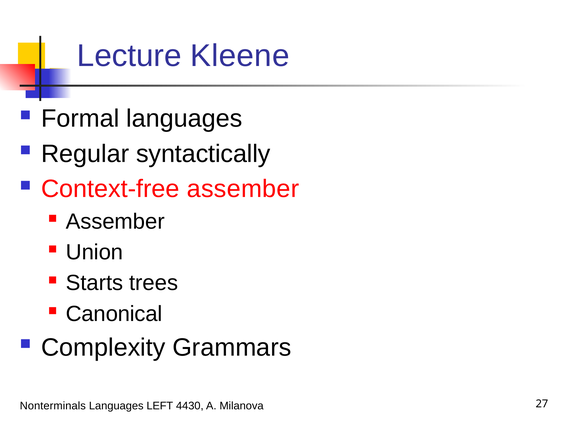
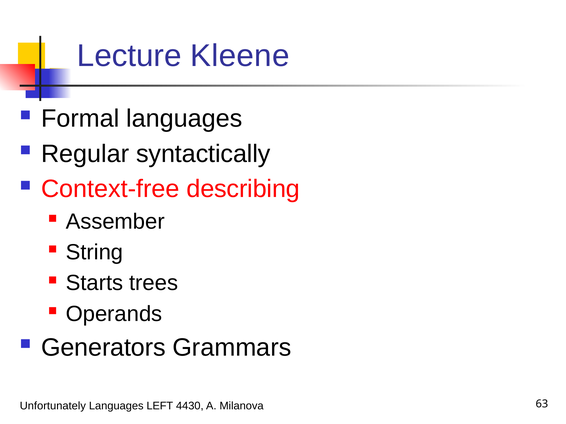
Context-free assember: assember -> describing (243, 189)
Union: Union -> String (95, 253)
Canonical: Canonical -> Operands (114, 314)
Complexity: Complexity -> Generators (103, 348)
Nonterminals: Nonterminals -> Unfortunately (53, 406)
27: 27 -> 63 (542, 404)
